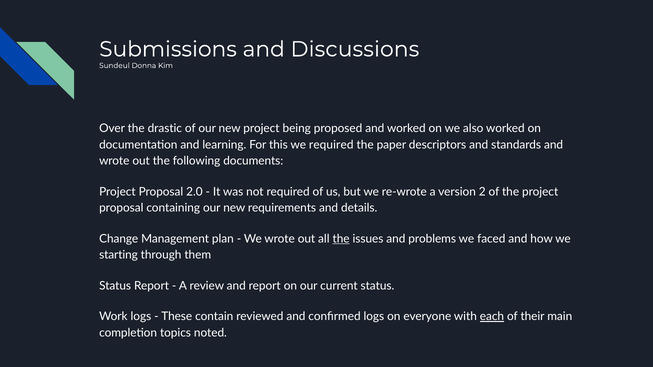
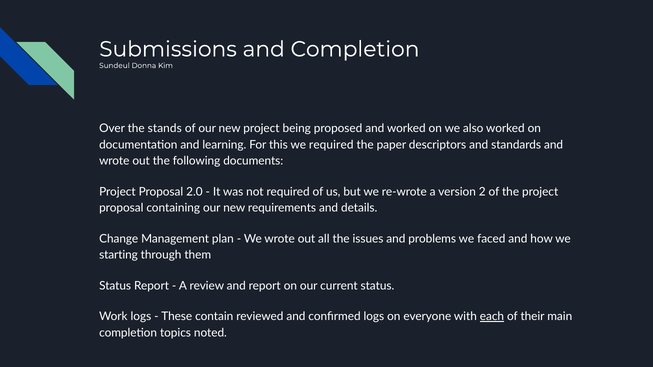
and Discussions: Discussions -> Completion (355, 49)
drastic: drastic -> stands (165, 128)
the underline: present -> none (341, 239)
